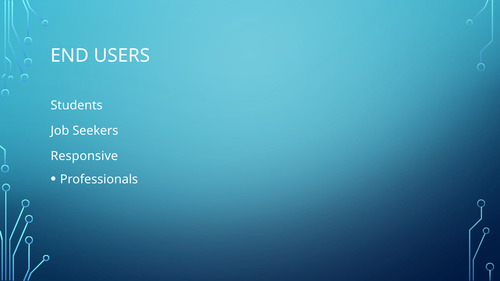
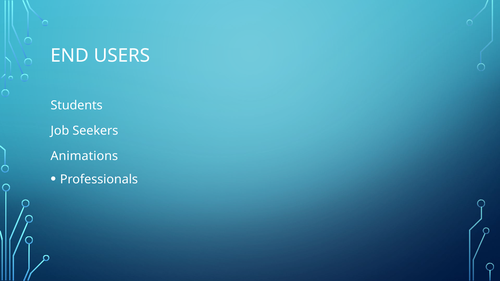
Responsive: Responsive -> Animations (84, 156)
